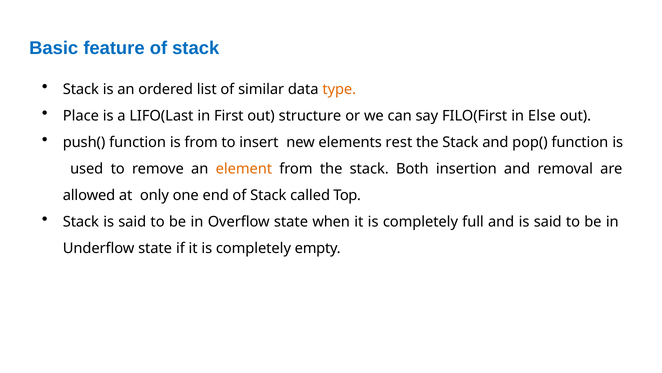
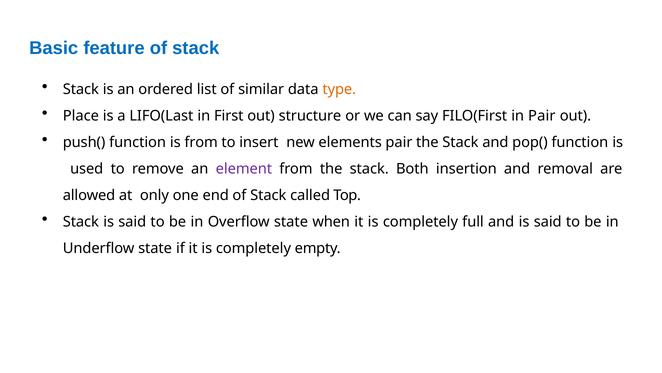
in Else: Else -> Pair (542, 116)
elements rest: rest -> pair (399, 142)
element colour: orange -> purple (244, 169)
